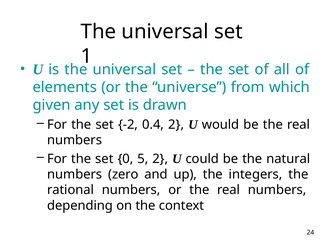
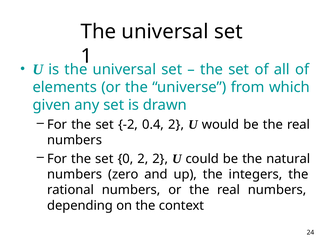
0 5: 5 -> 2 (143, 159)
